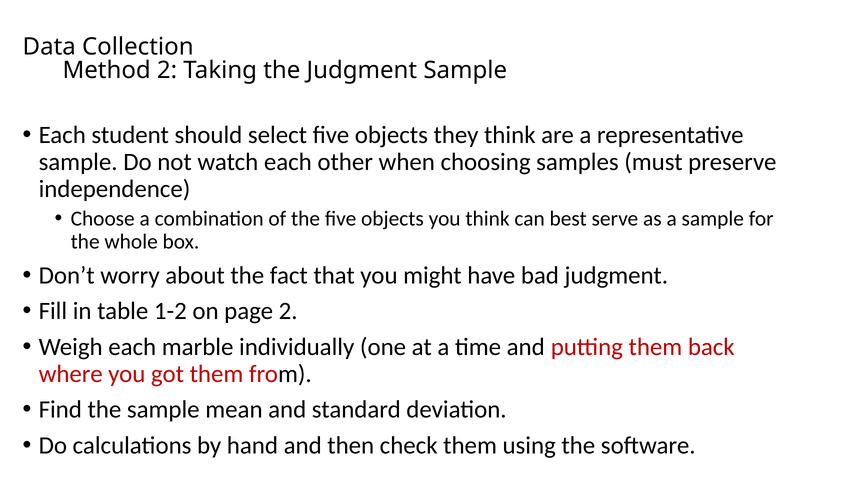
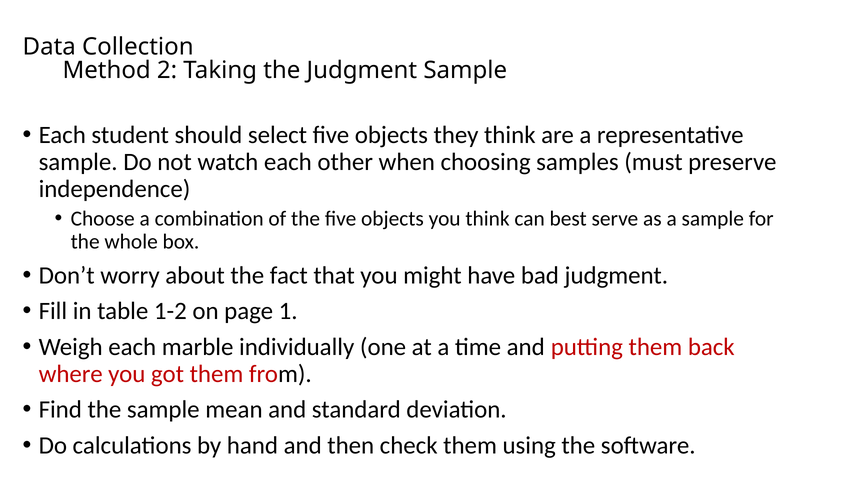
page 2: 2 -> 1 (288, 311)
